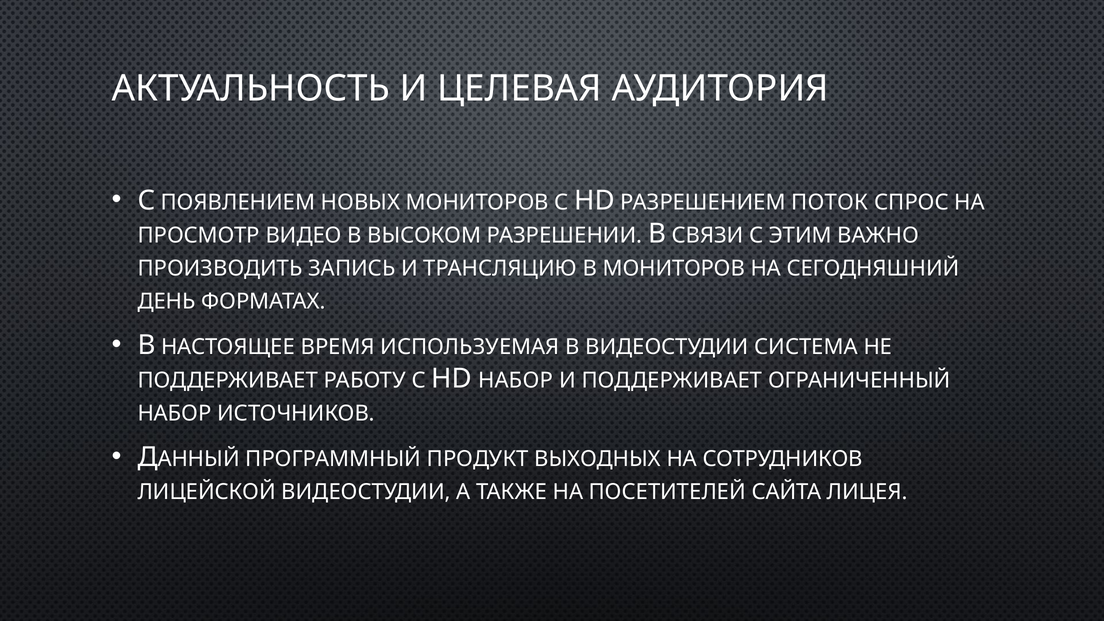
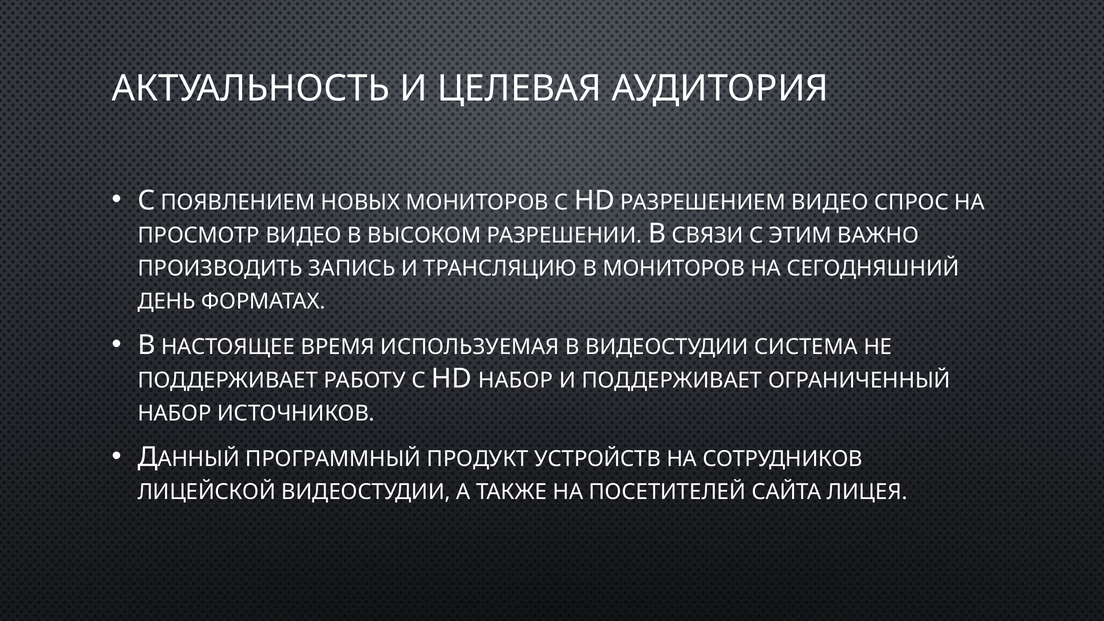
РАЗРЕШЕНИЕМ ПОТОК: ПОТОК -> ВИДЕО (830, 202)
ВЫХОДНЫХ: ВЫХОДНЫХ -> УСТРОЙСТВ (598, 459)
